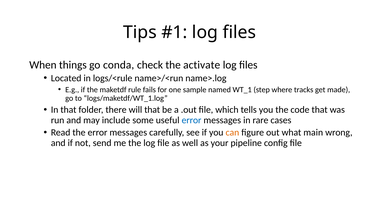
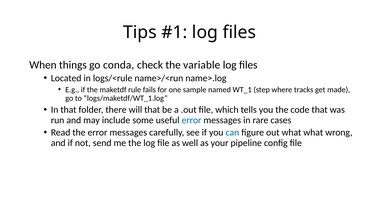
activate: activate -> variable (202, 65)
can colour: orange -> blue (232, 133)
what main: main -> what (313, 133)
